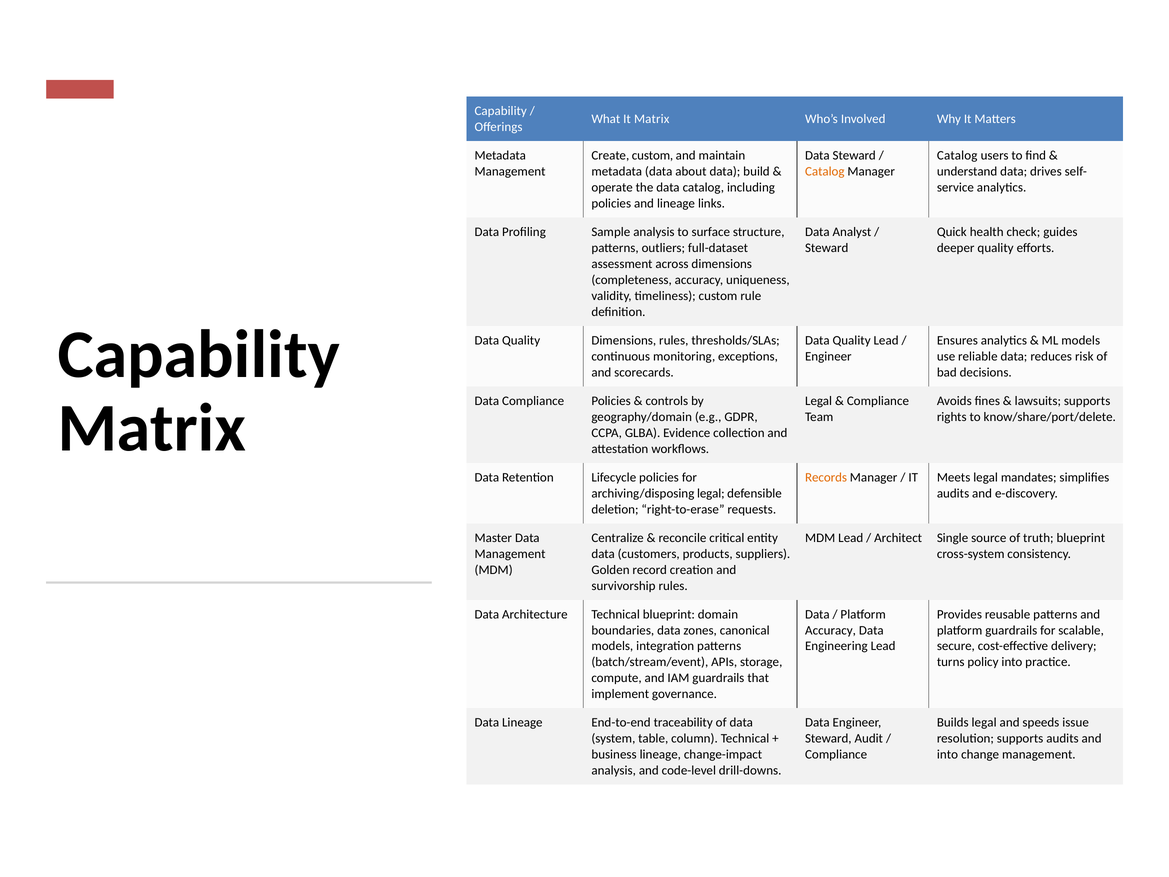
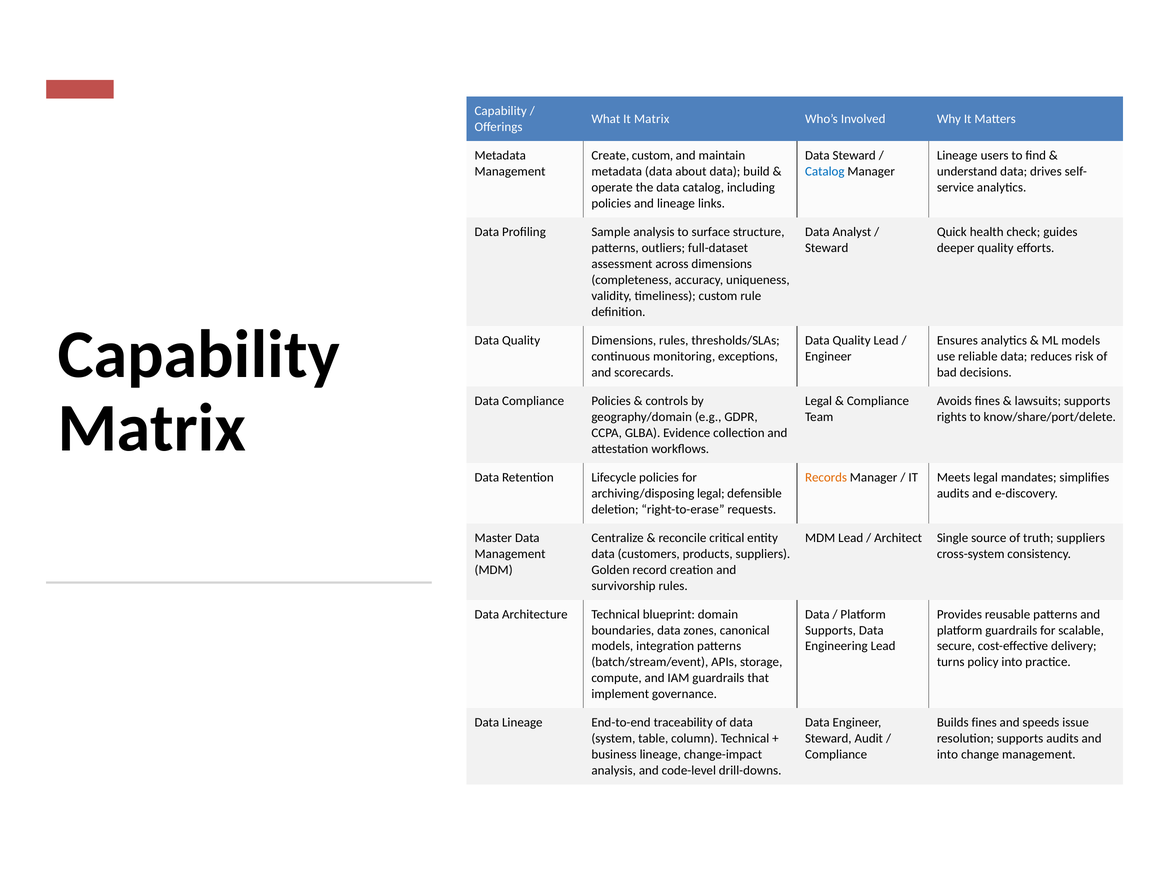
Catalog: Catalog -> Lineage (957, 155)
Catalog colour: orange -> blue (825, 171)
truth blueprint: blueprint -> suppliers (1081, 538)
Accuracy: Accuracy -> Supports (831, 630)
Builds legal: legal -> fines (984, 722)
